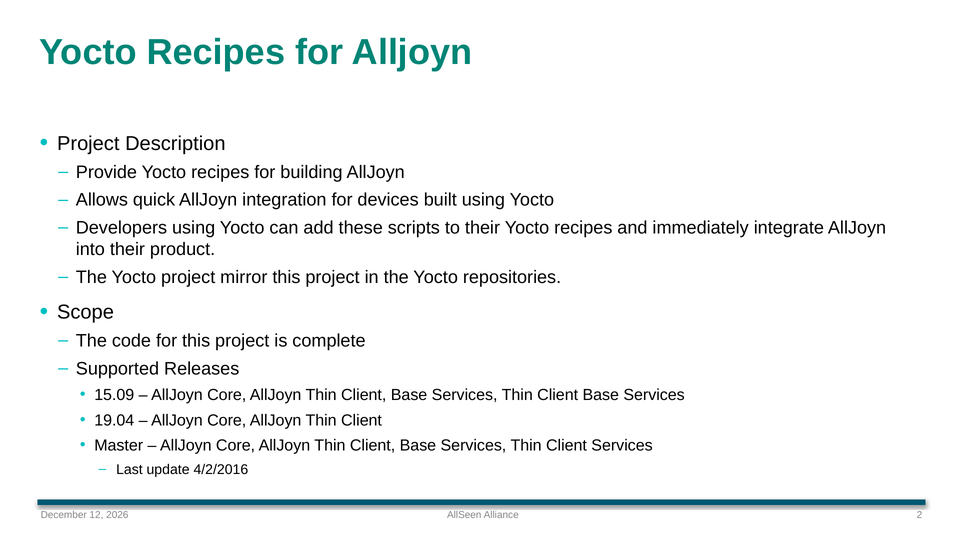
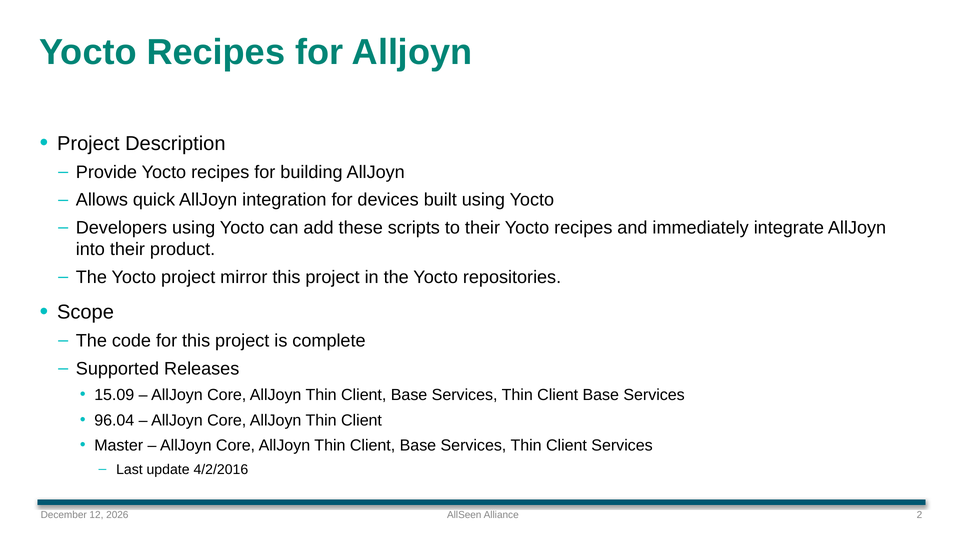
19.04: 19.04 -> 96.04 (114, 420)
